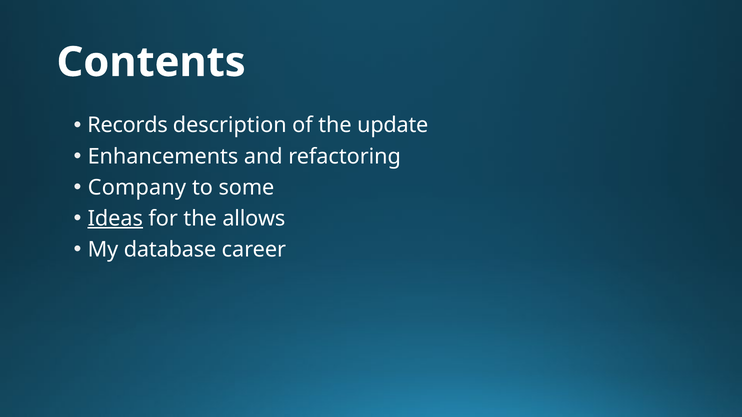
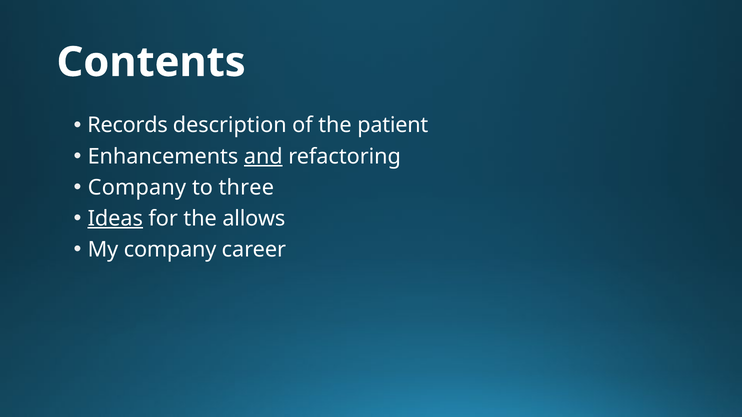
update: update -> patient (393, 125)
and underline: none -> present (263, 157)
some: some -> three (246, 188)
My database: database -> company (170, 250)
